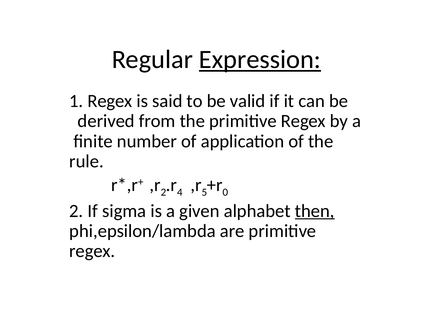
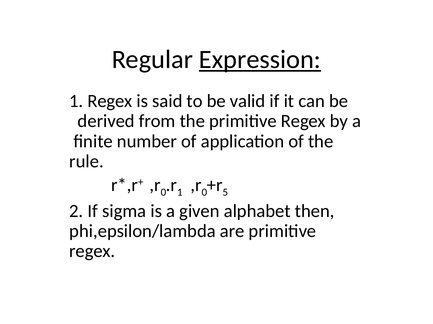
2: 2 -> 0 (163, 193)
4: 4 -> 1 (180, 193)
5: 5 -> 0 (204, 193)
0: 0 -> 5 (225, 193)
then underline: present -> none (315, 211)
